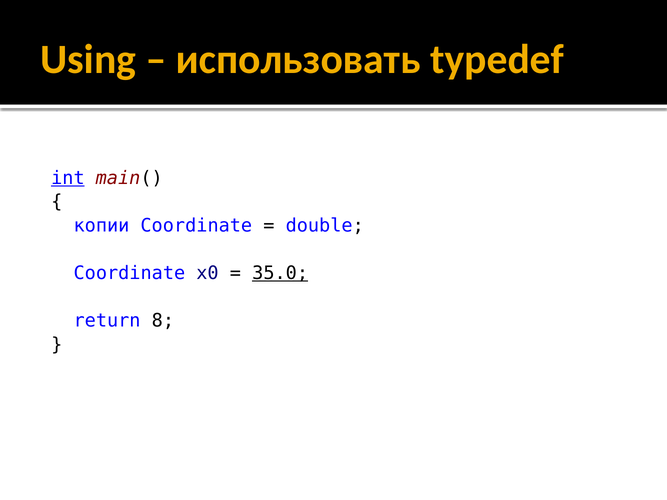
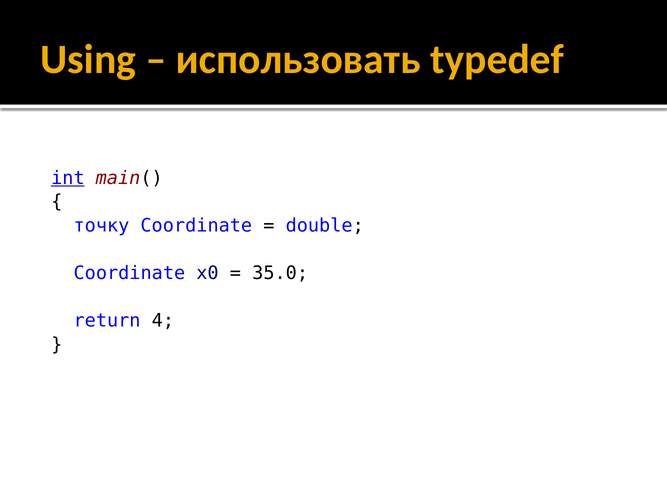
копии: копии -> точку (101, 226)
35.0 underline: present -> none (280, 273)
8: 8 -> 4 (163, 321)
